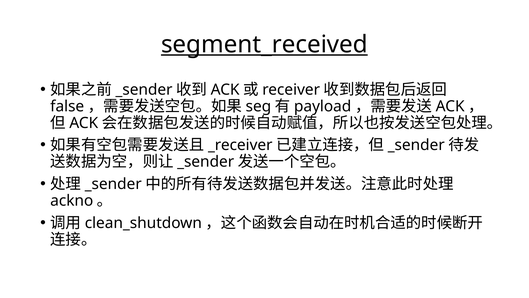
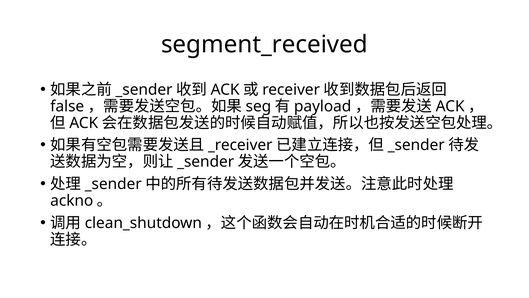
segment_received underline: present -> none (264, 44)
